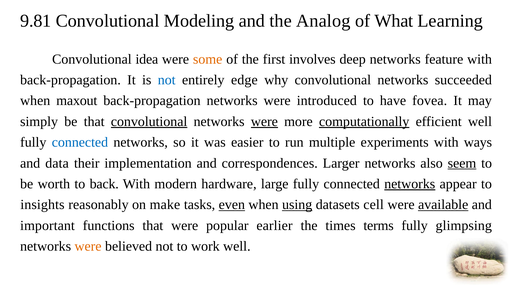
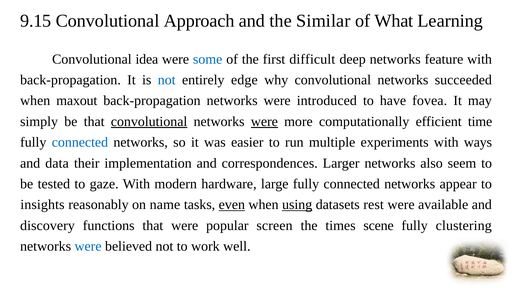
9.81: 9.81 -> 9.15 (36, 21)
Modeling: Modeling -> Approach (199, 21)
Analog: Analog -> Similar (323, 21)
some colour: orange -> blue (208, 59)
involves: involves -> difficult (312, 59)
computationally underline: present -> none (364, 122)
efficient well: well -> time (480, 122)
seem underline: present -> none (462, 163)
worth: worth -> tested (54, 184)
back: back -> gaze (104, 184)
networks underline: present -> none (410, 184)
make: make -> name (165, 205)
cell: cell -> rest (374, 205)
available underline: present -> none (443, 205)
important: important -> discovery (47, 226)
earlier: earlier -> screen (275, 226)
terms: terms -> scene (379, 226)
glimpsing: glimpsing -> clustering (464, 226)
were colour: orange -> blue (88, 247)
